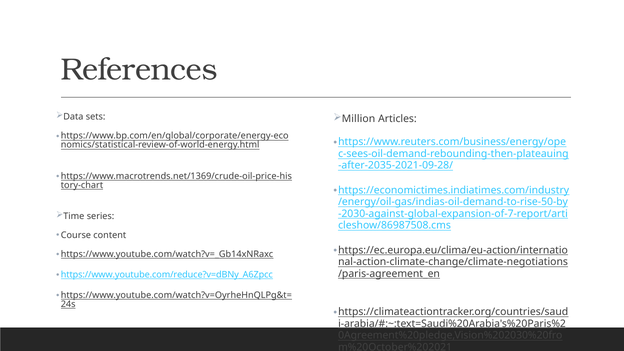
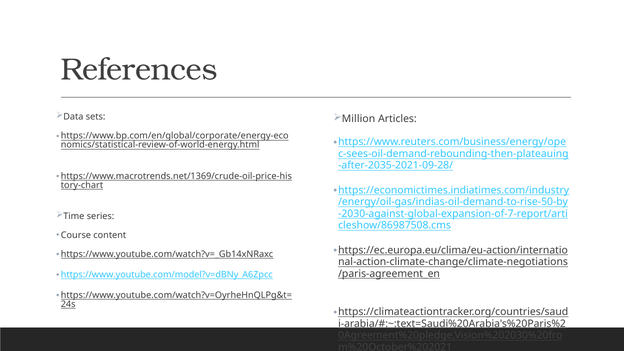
https://www.youtube.com/reduce?v=dBNy_A6Zpcc: https://www.youtube.com/reduce?v=dBNy_A6Zpcc -> https://www.youtube.com/model?v=dBNy_A6Zpcc (167, 275)
